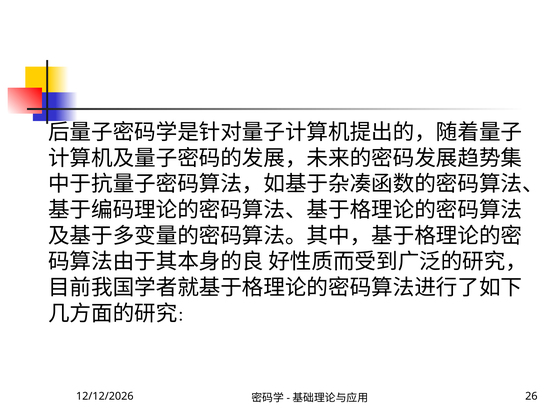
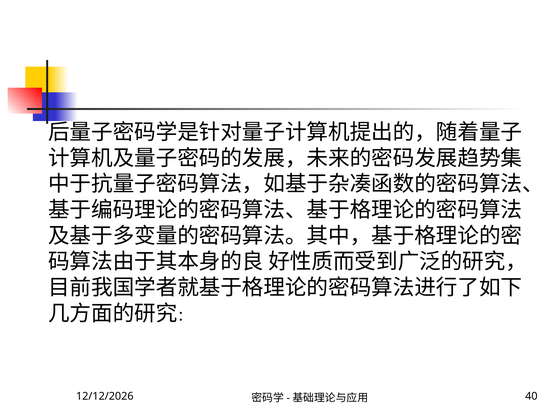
26: 26 -> 40 (531, 396)
